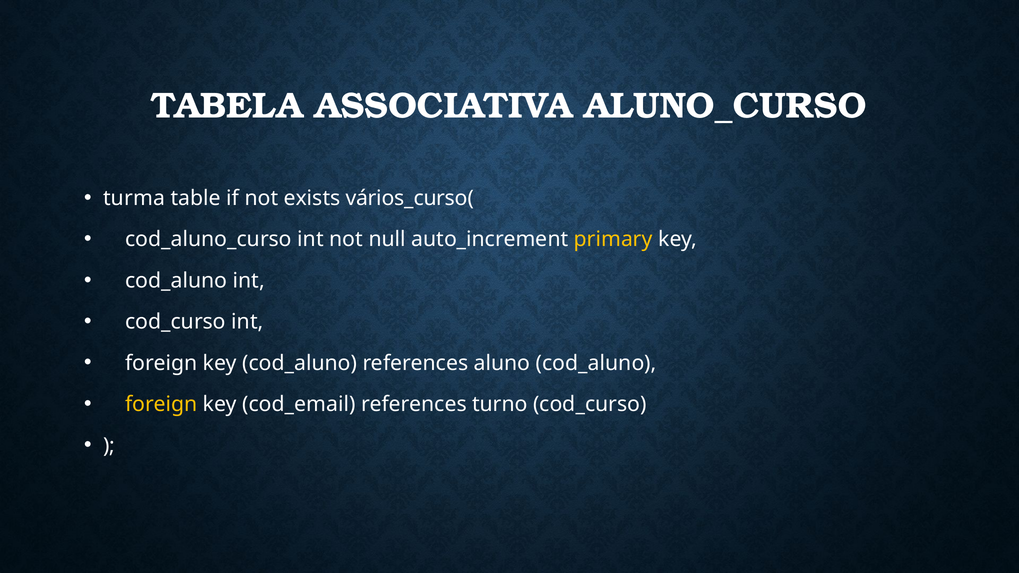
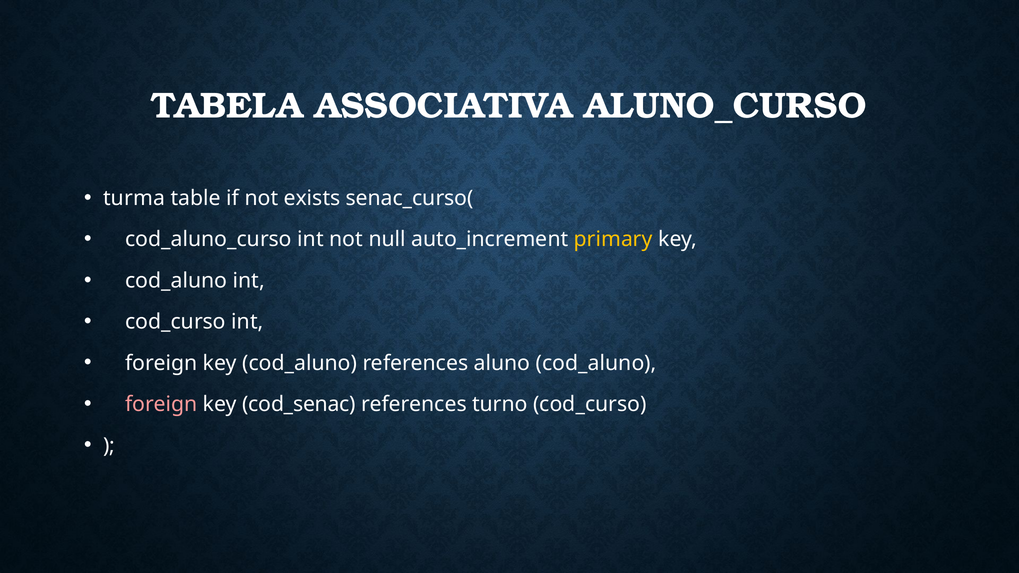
vários_curso(: vários_curso( -> senac_curso( (410, 198)
foreign colour: yellow -> pink (161, 404)
cod_email: cod_email -> cod_senac (299, 404)
